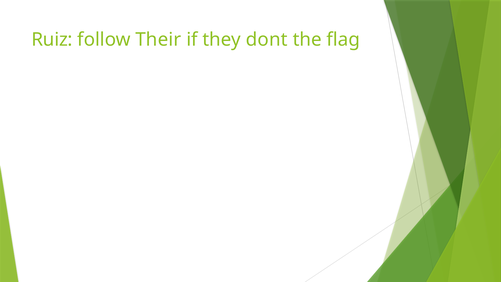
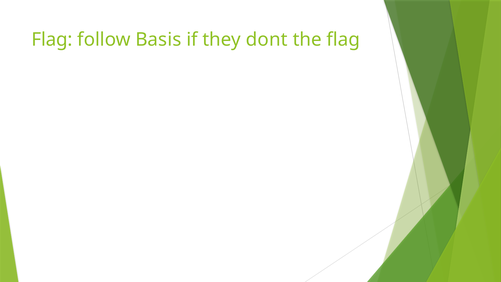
Ruiz: Ruiz -> Flag (52, 40)
Their: Their -> Basis (158, 40)
